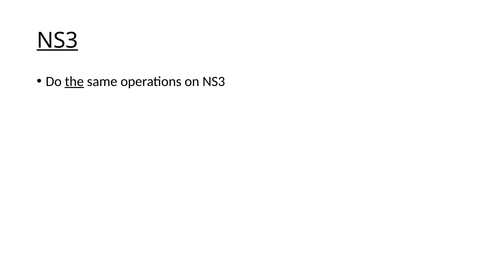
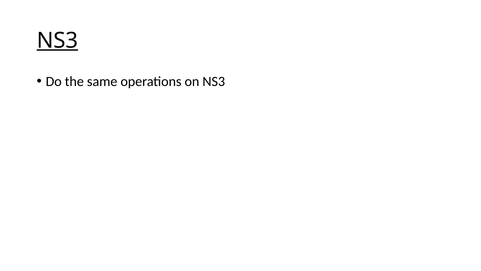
the underline: present -> none (74, 81)
